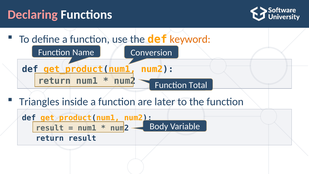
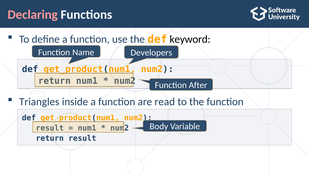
keyword colour: orange -> black (190, 39)
Conversion: Conversion -> Developers (151, 53)
Total: Total -> After (198, 85)
later: later -> read (165, 102)
